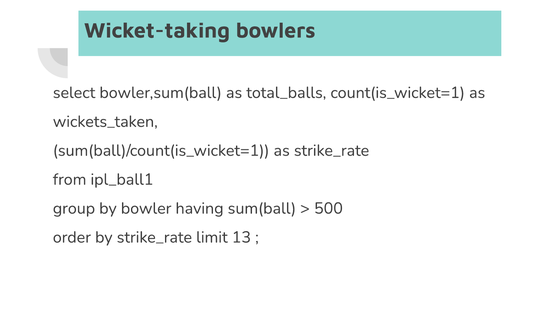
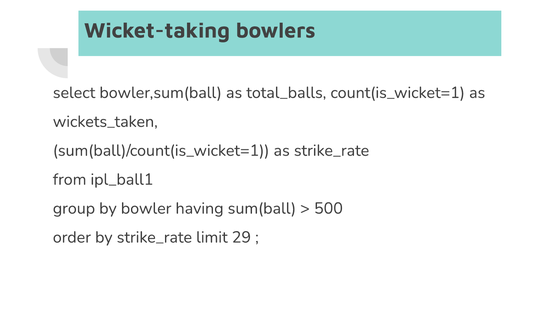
13: 13 -> 29 (241, 237)
